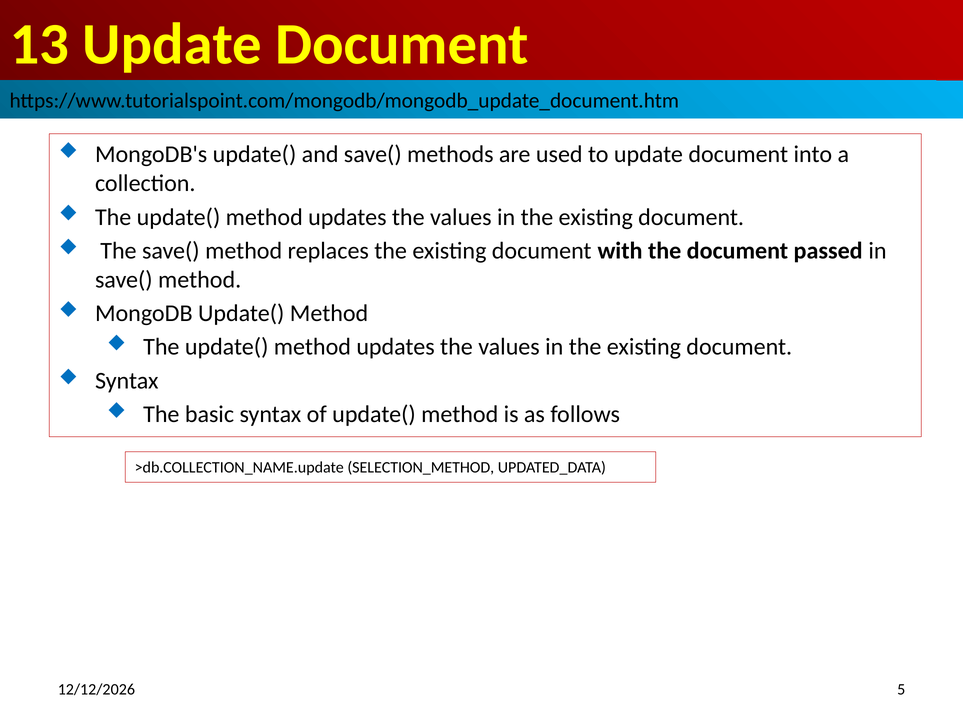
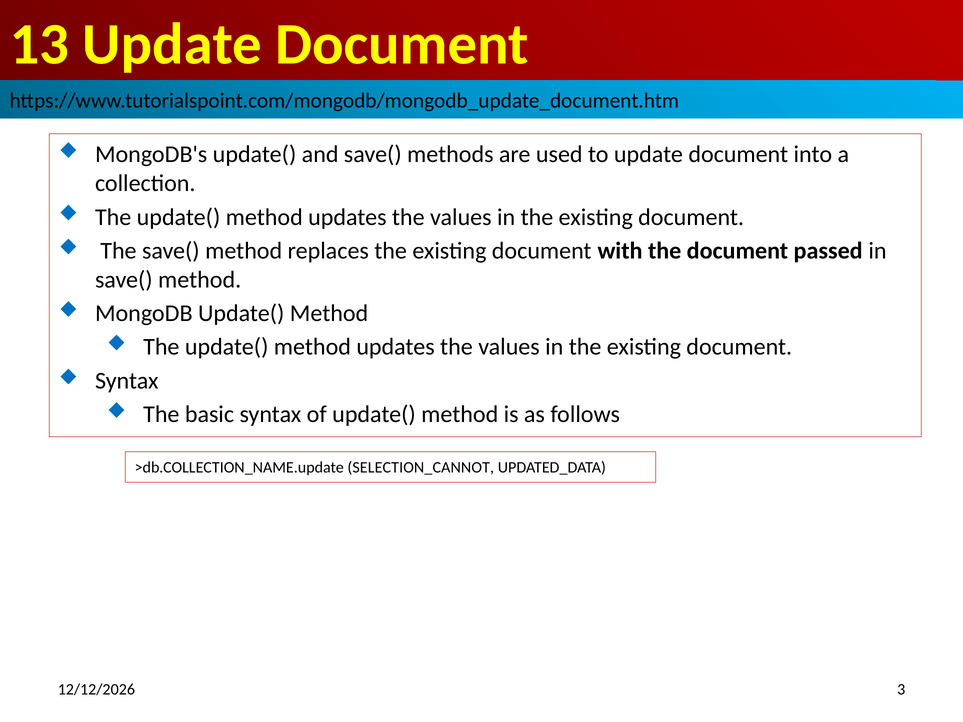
SELECTION_METHOD: SELECTION_METHOD -> SELECTION_CANNOT (421, 468)
5: 5 -> 3 (901, 690)
